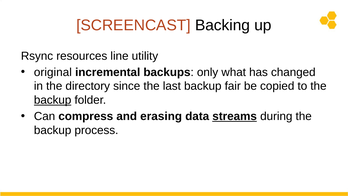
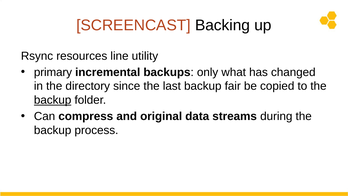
original: original -> primary (53, 72)
erasing: erasing -> original (161, 116)
streams underline: present -> none (235, 116)
